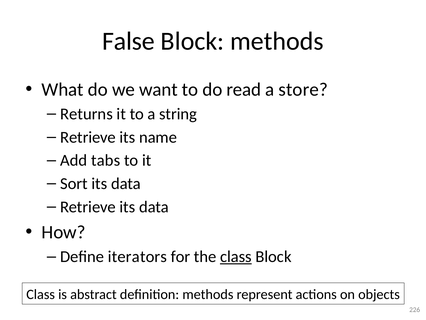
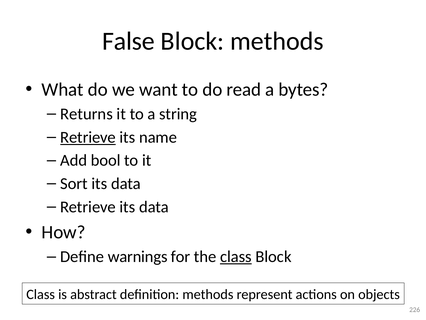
store: store -> bytes (303, 89)
Retrieve underline: none -> present (88, 137)
tabs: tabs -> bool (106, 160)
iterators: iterators -> warnings (138, 256)
